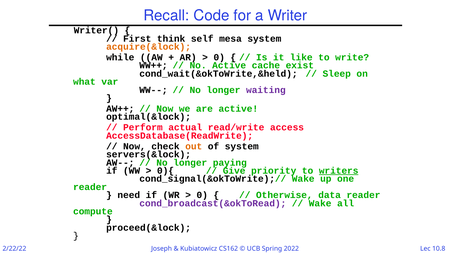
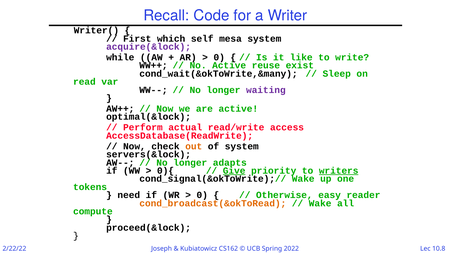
think: think -> which (171, 39)
acquire(&lock colour: orange -> purple (149, 47)
cache: cache -> reuse (266, 65)
cond_wait(&okToWrite,&held: cond_wait(&okToWrite,&held -> cond_wait(&okToWrite,&many (218, 74)
what: what -> read (84, 82)
paying: paying -> adapts (230, 162)
Give underline: none -> present (234, 170)
reader: reader -> tokens (90, 187)
data: data -> easy (330, 195)
cond_broadcast(&okToRead colour: purple -> orange (213, 203)
